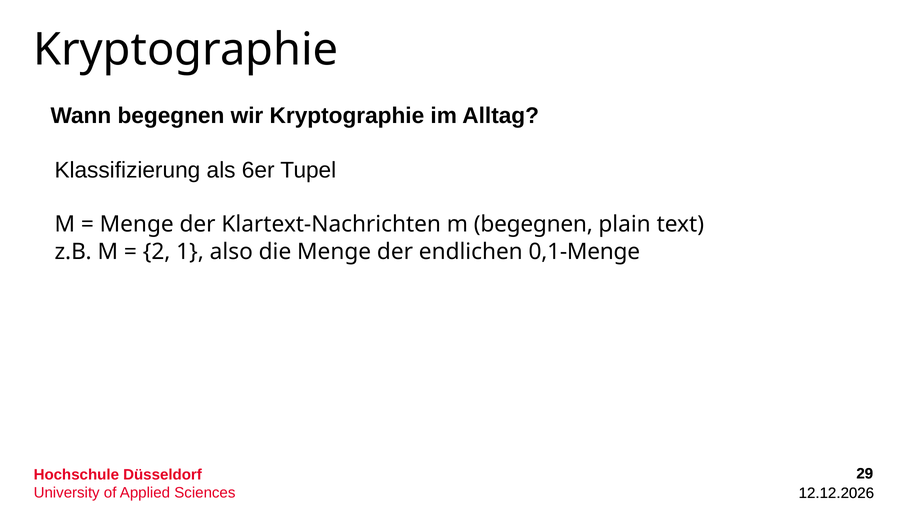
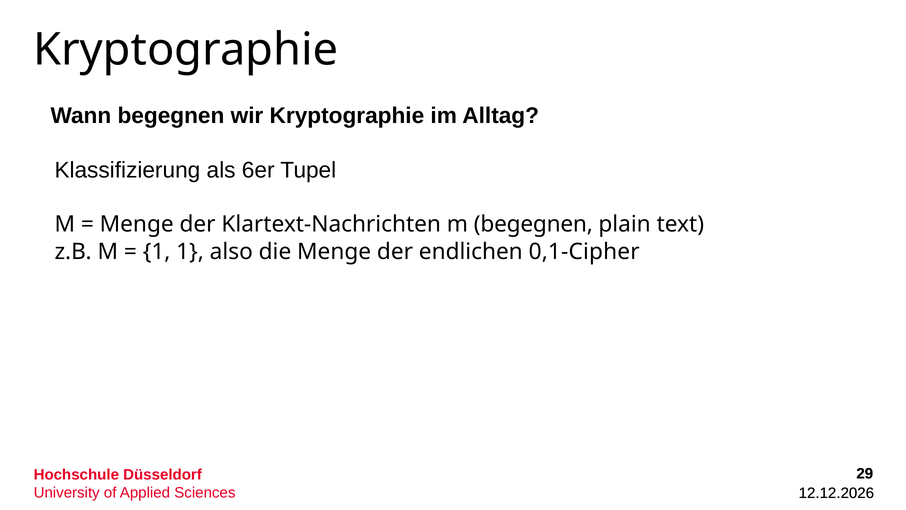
2: 2 -> 1 (157, 251)
0,1-Menge: 0,1-Menge -> 0,1-Cipher (584, 251)
